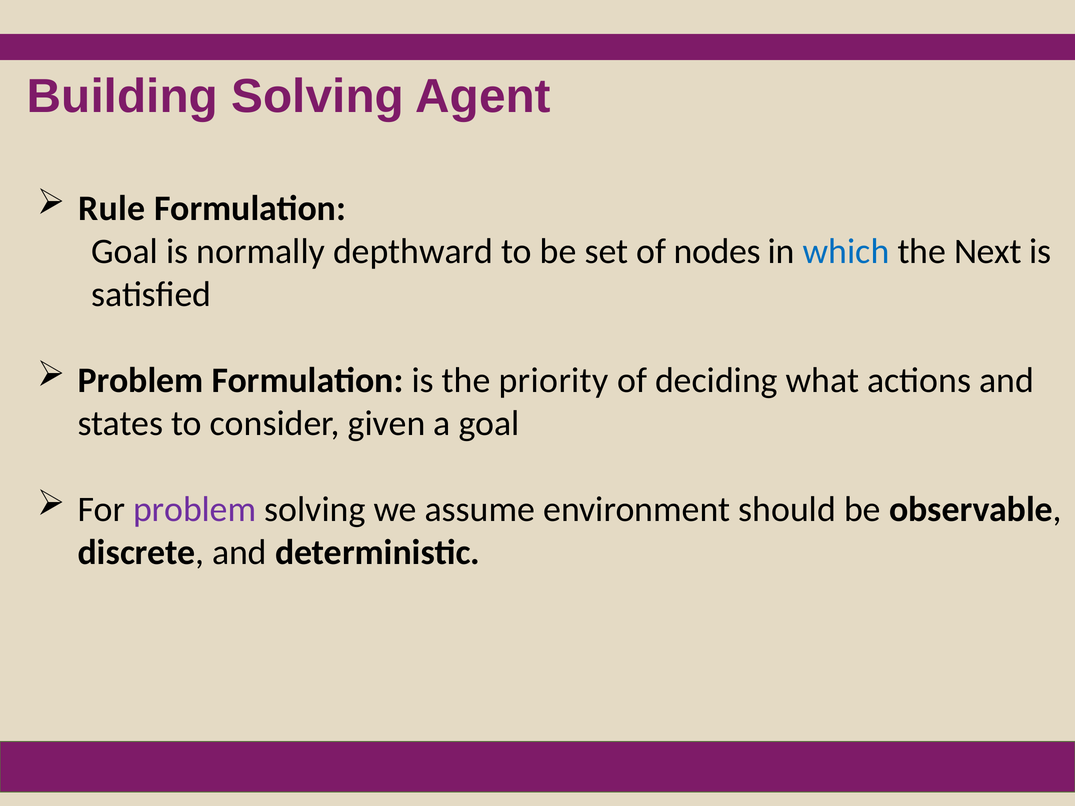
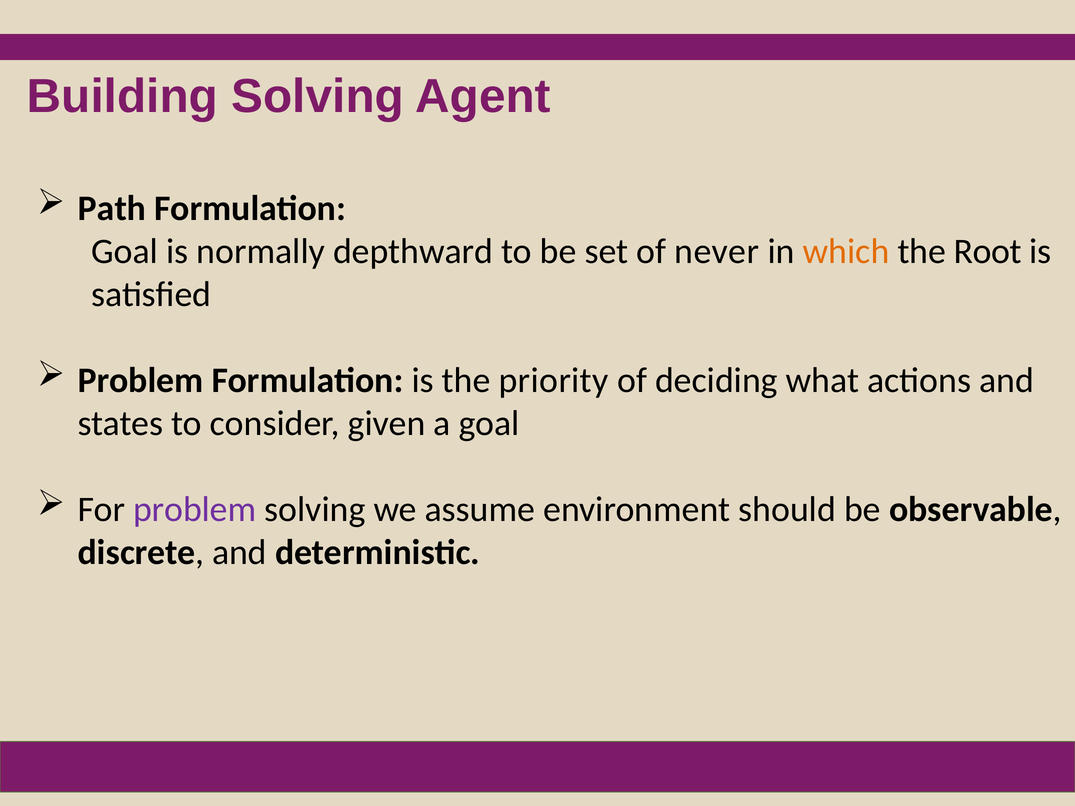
Rule: Rule -> Path (112, 209)
nodes: nodes -> never (717, 252)
which colour: blue -> orange (846, 252)
Next: Next -> Root (988, 252)
